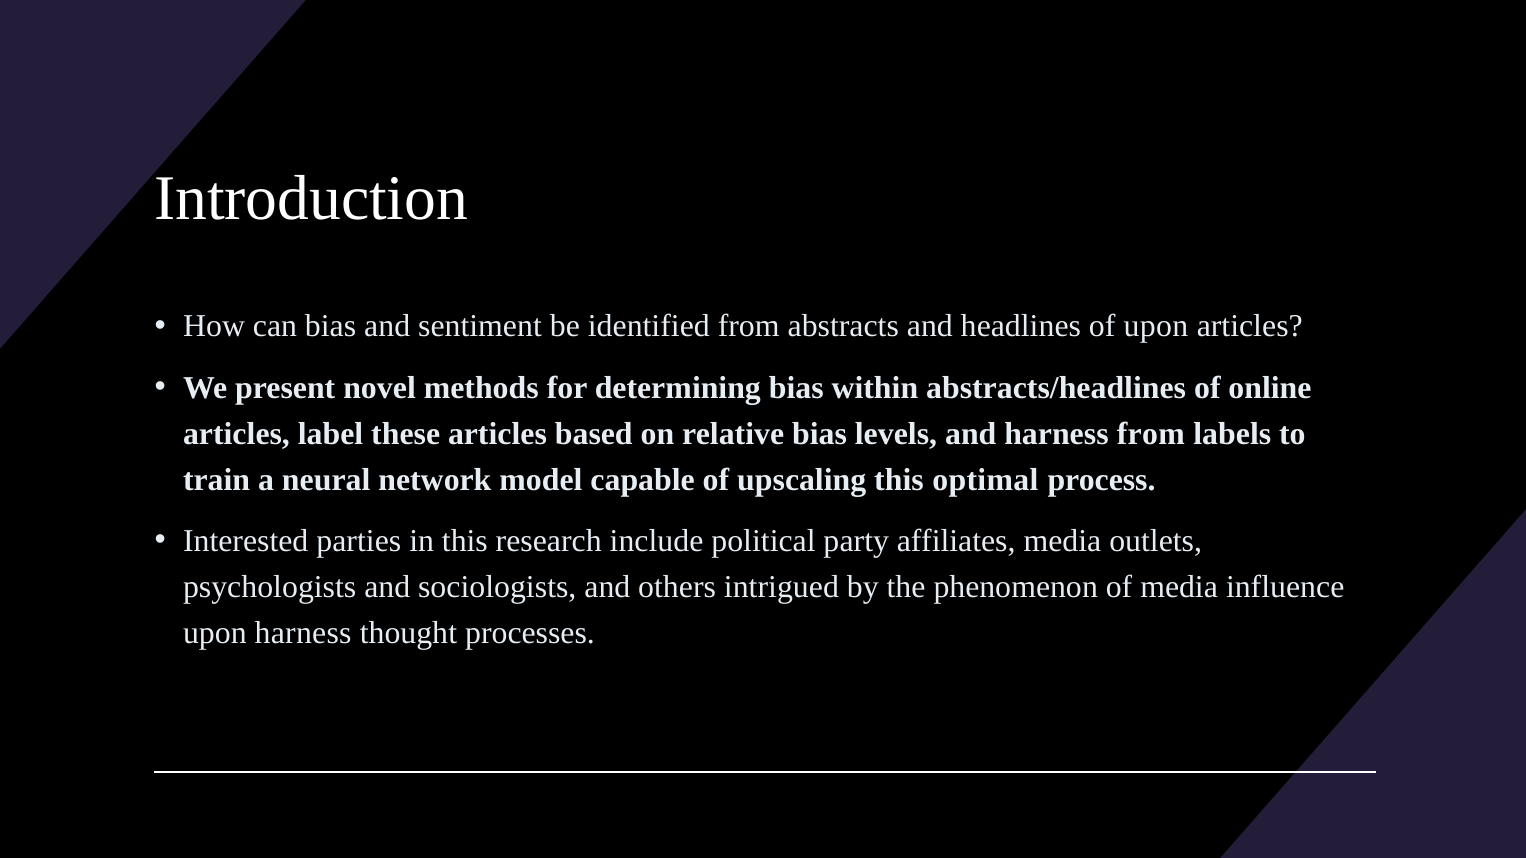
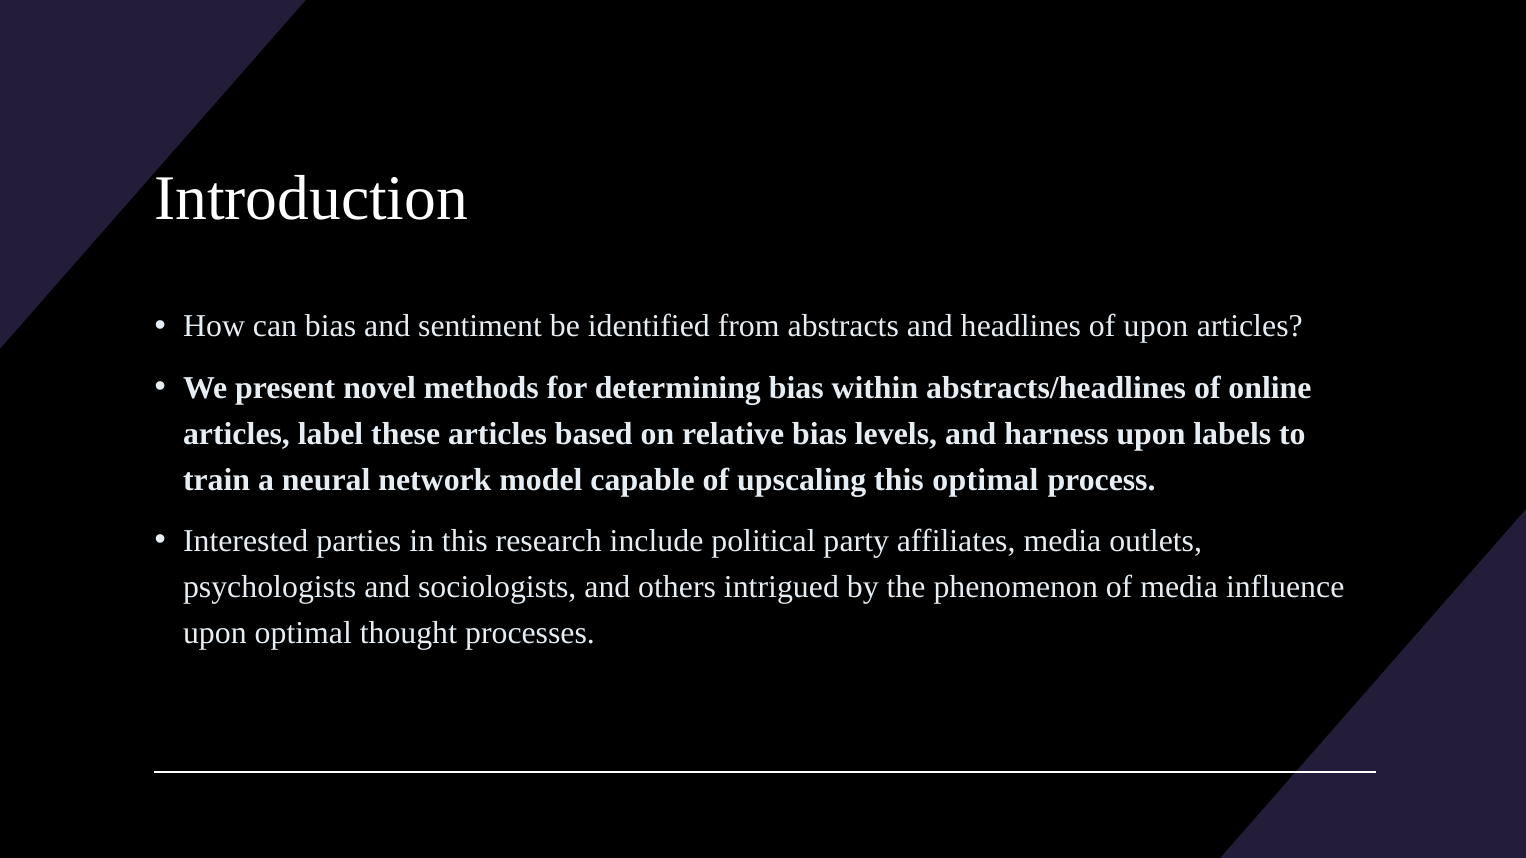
harness from: from -> upon (1151, 434)
upon harness: harness -> optimal (303, 633)
